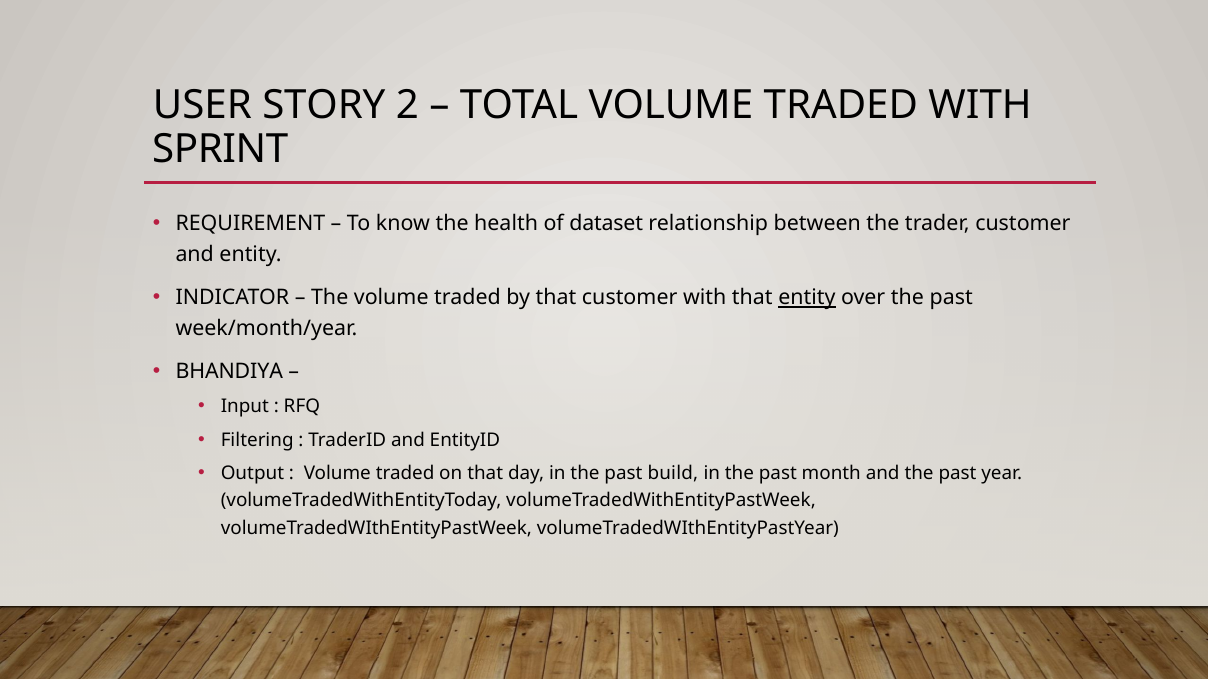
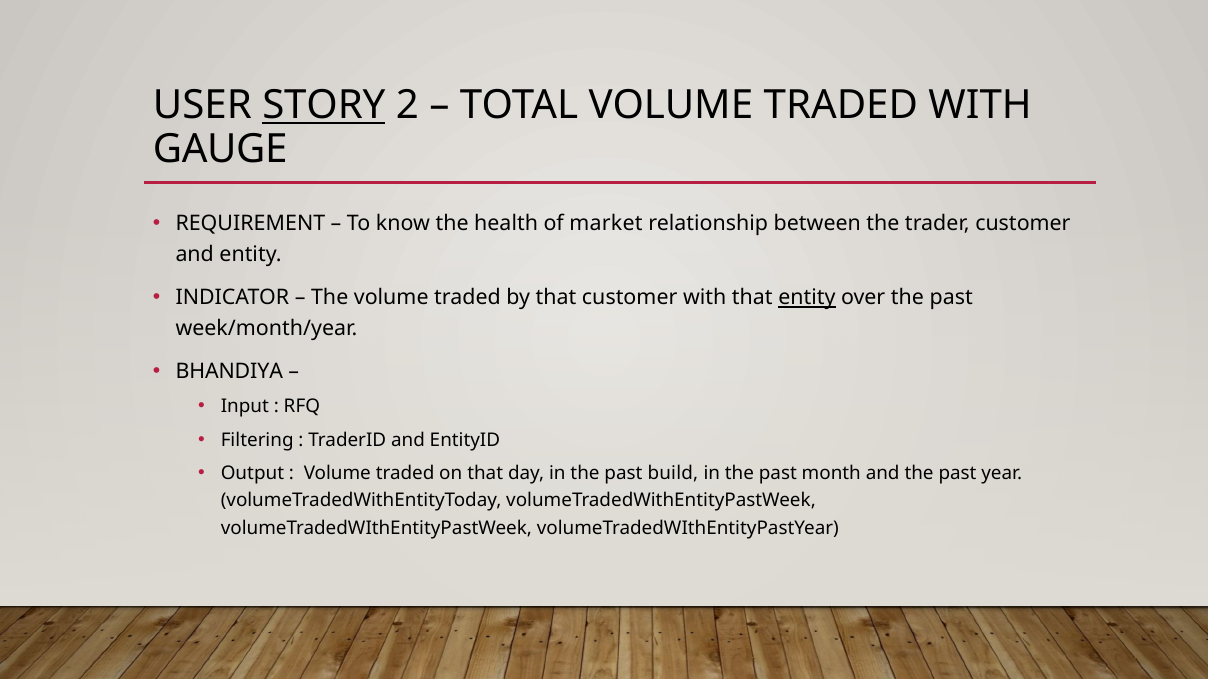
STORY underline: none -> present (324, 106)
SPRINT: SPRINT -> GAUGE (220, 149)
dataset: dataset -> market (606, 224)
